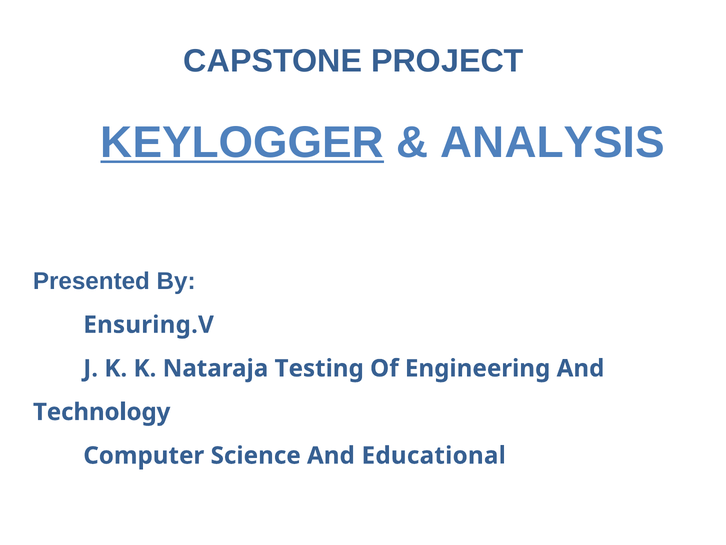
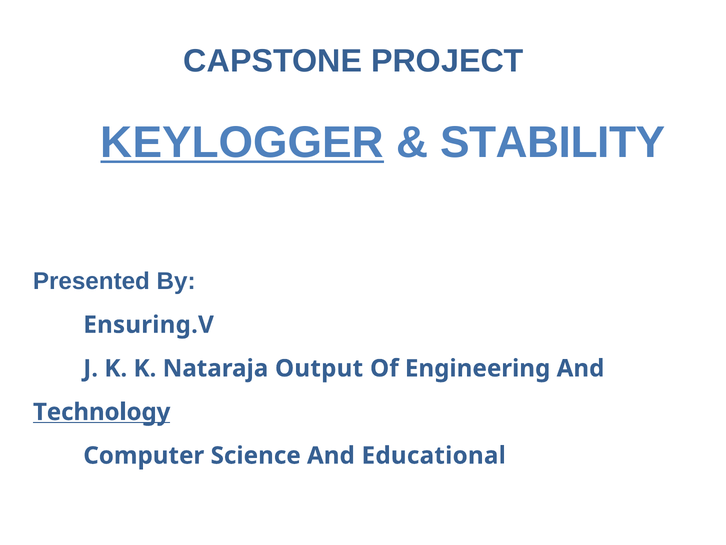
ANALYSIS: ANALYSIS -> STABILITY (553, 143)
Testing: Testing -> Output (319, 368)
Technology underline: none -> present (102, 412)
